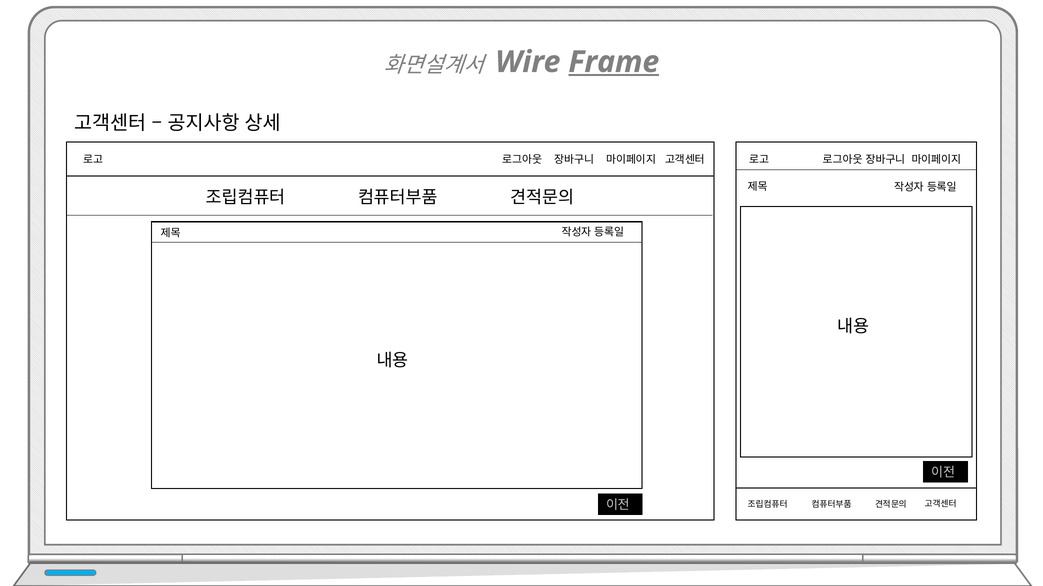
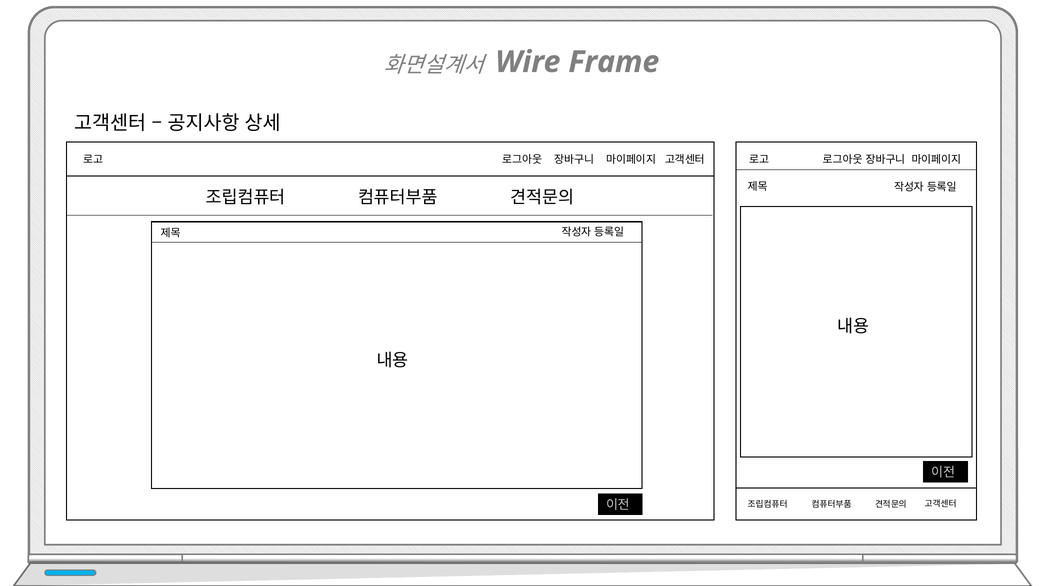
Frame underline: present -> none (614, 62)
